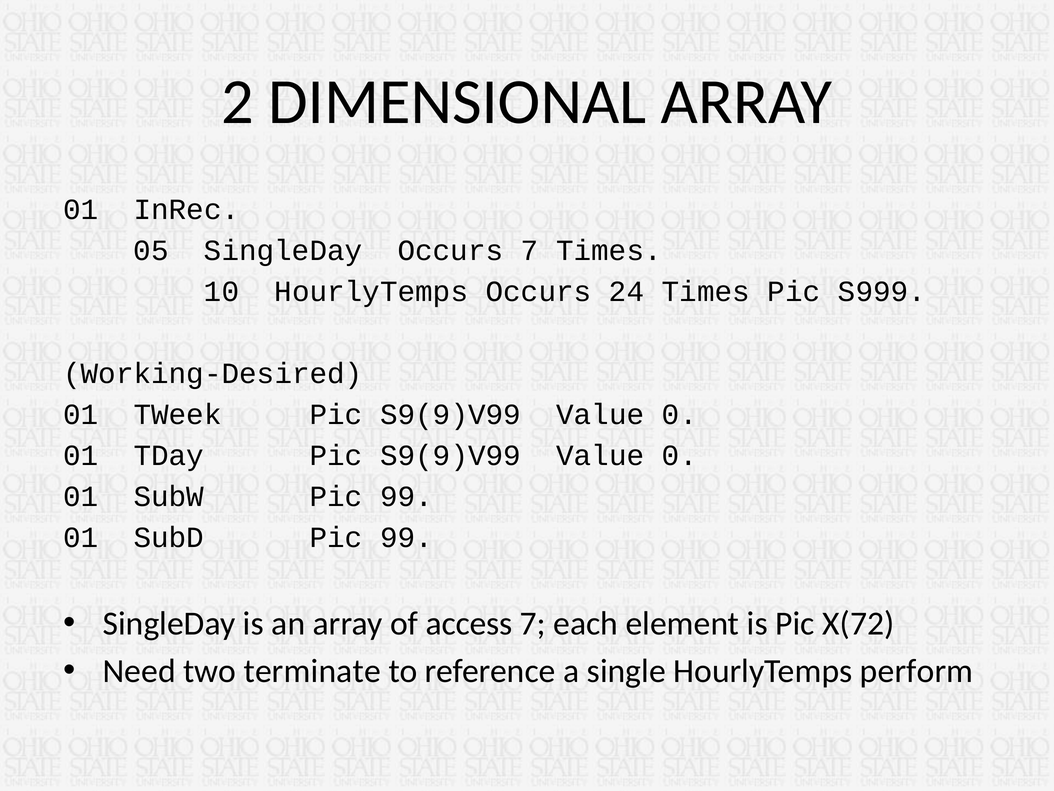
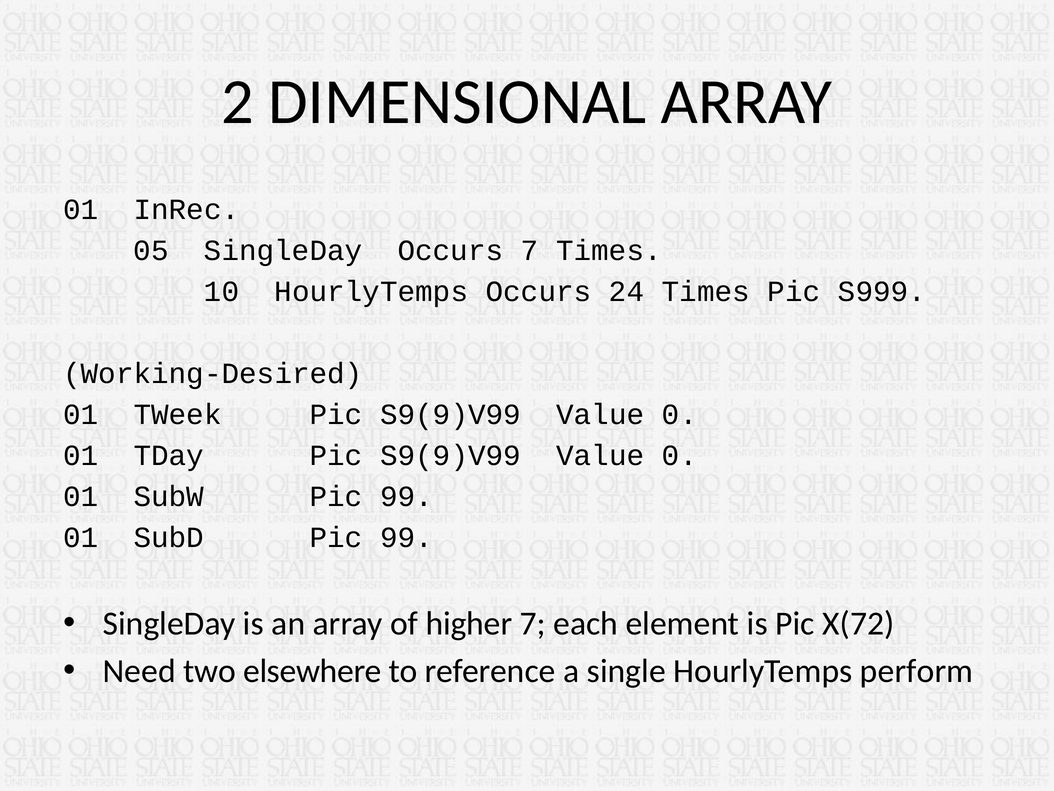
access: access -> higher (469, 623)
terminate: terminate -> elsewhere (312, 671)
